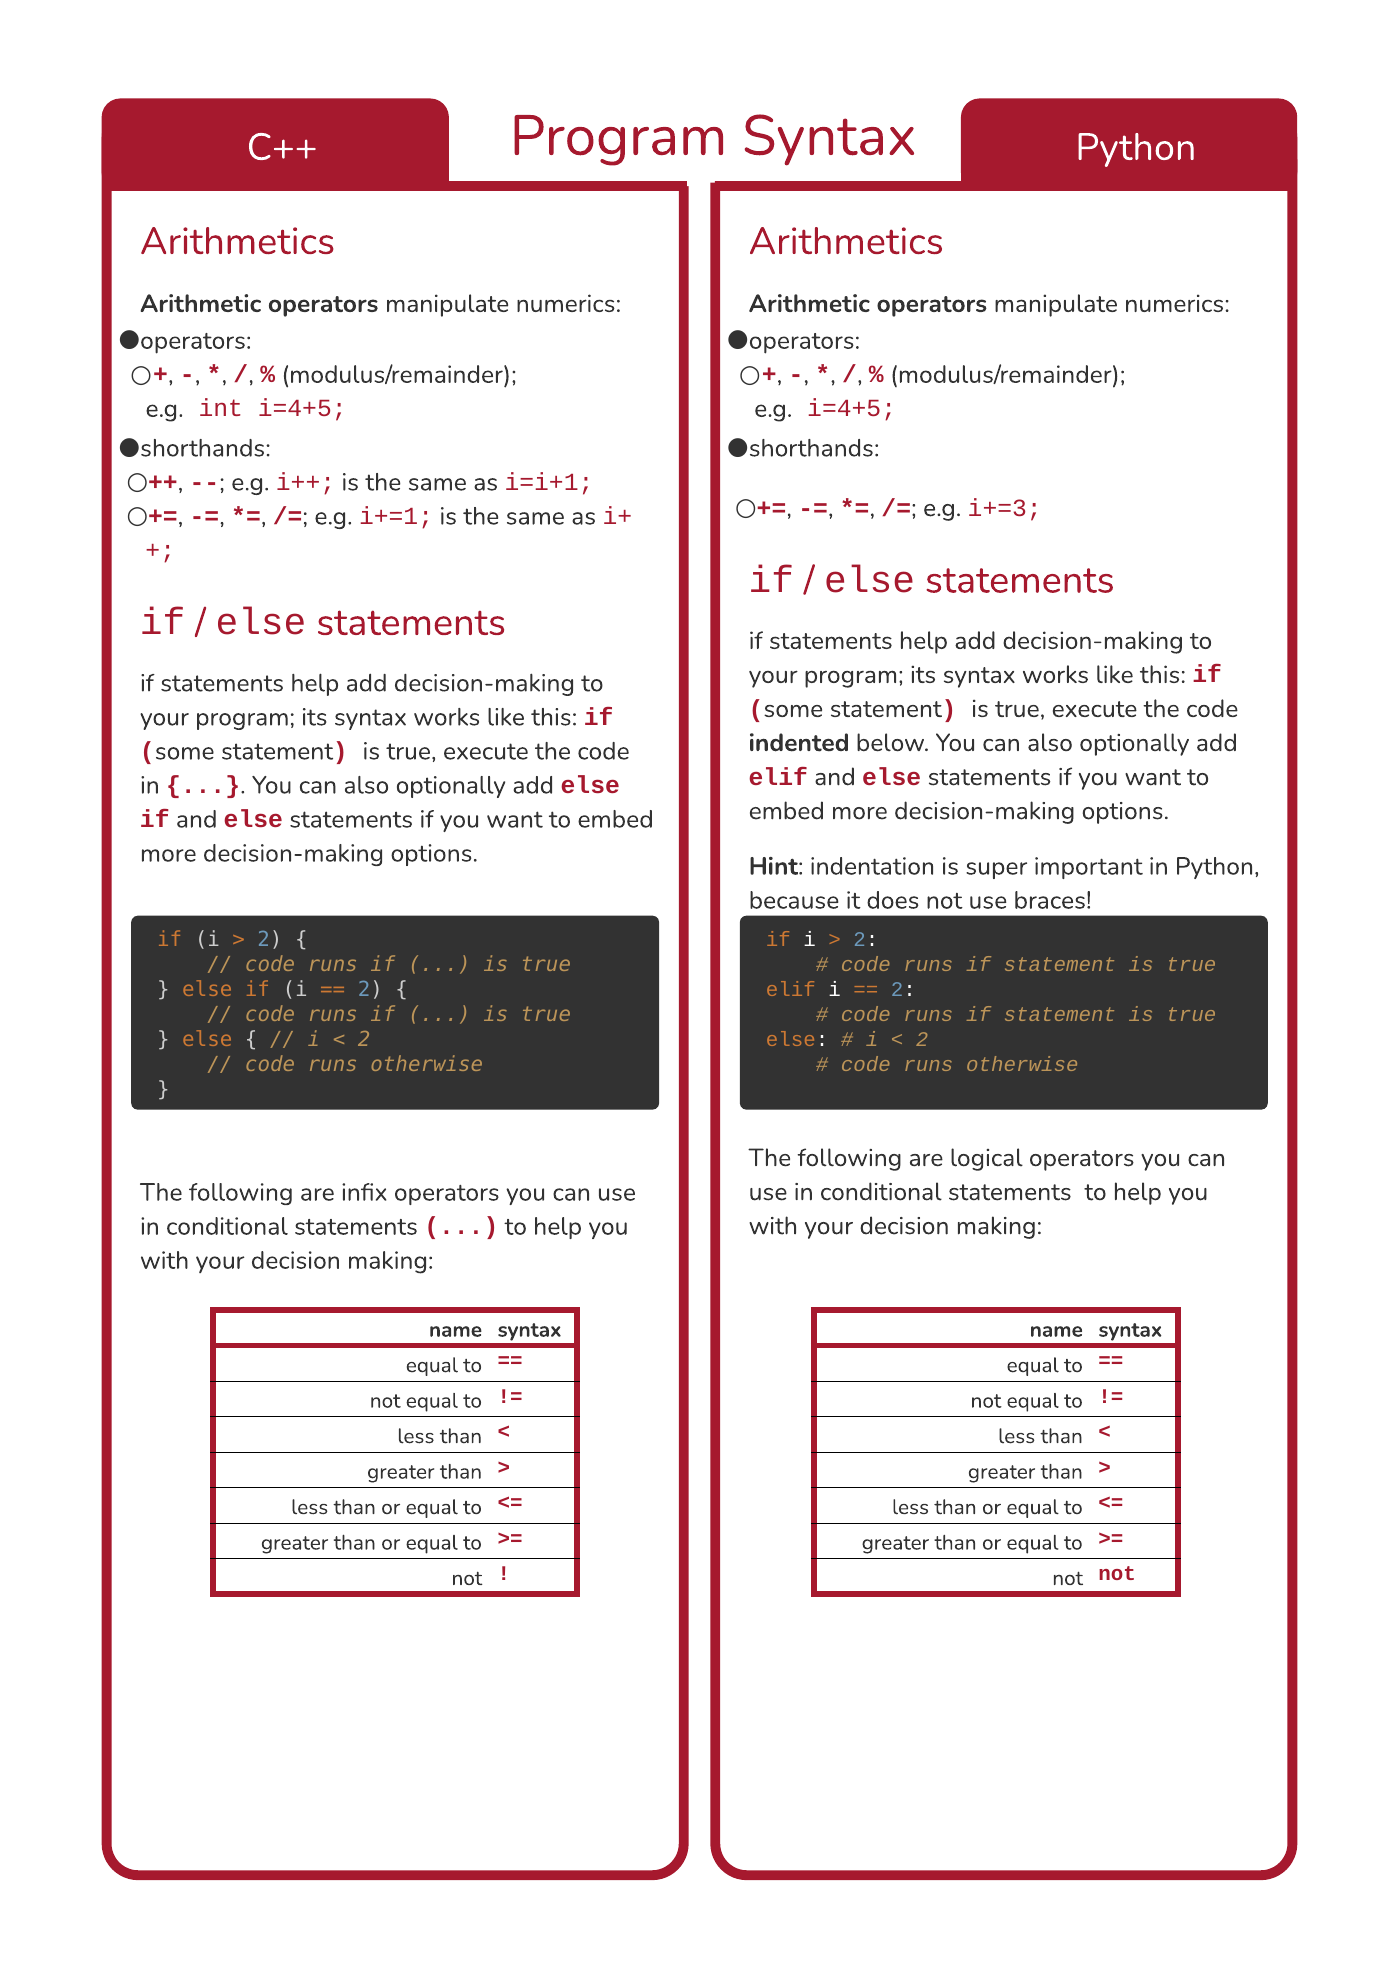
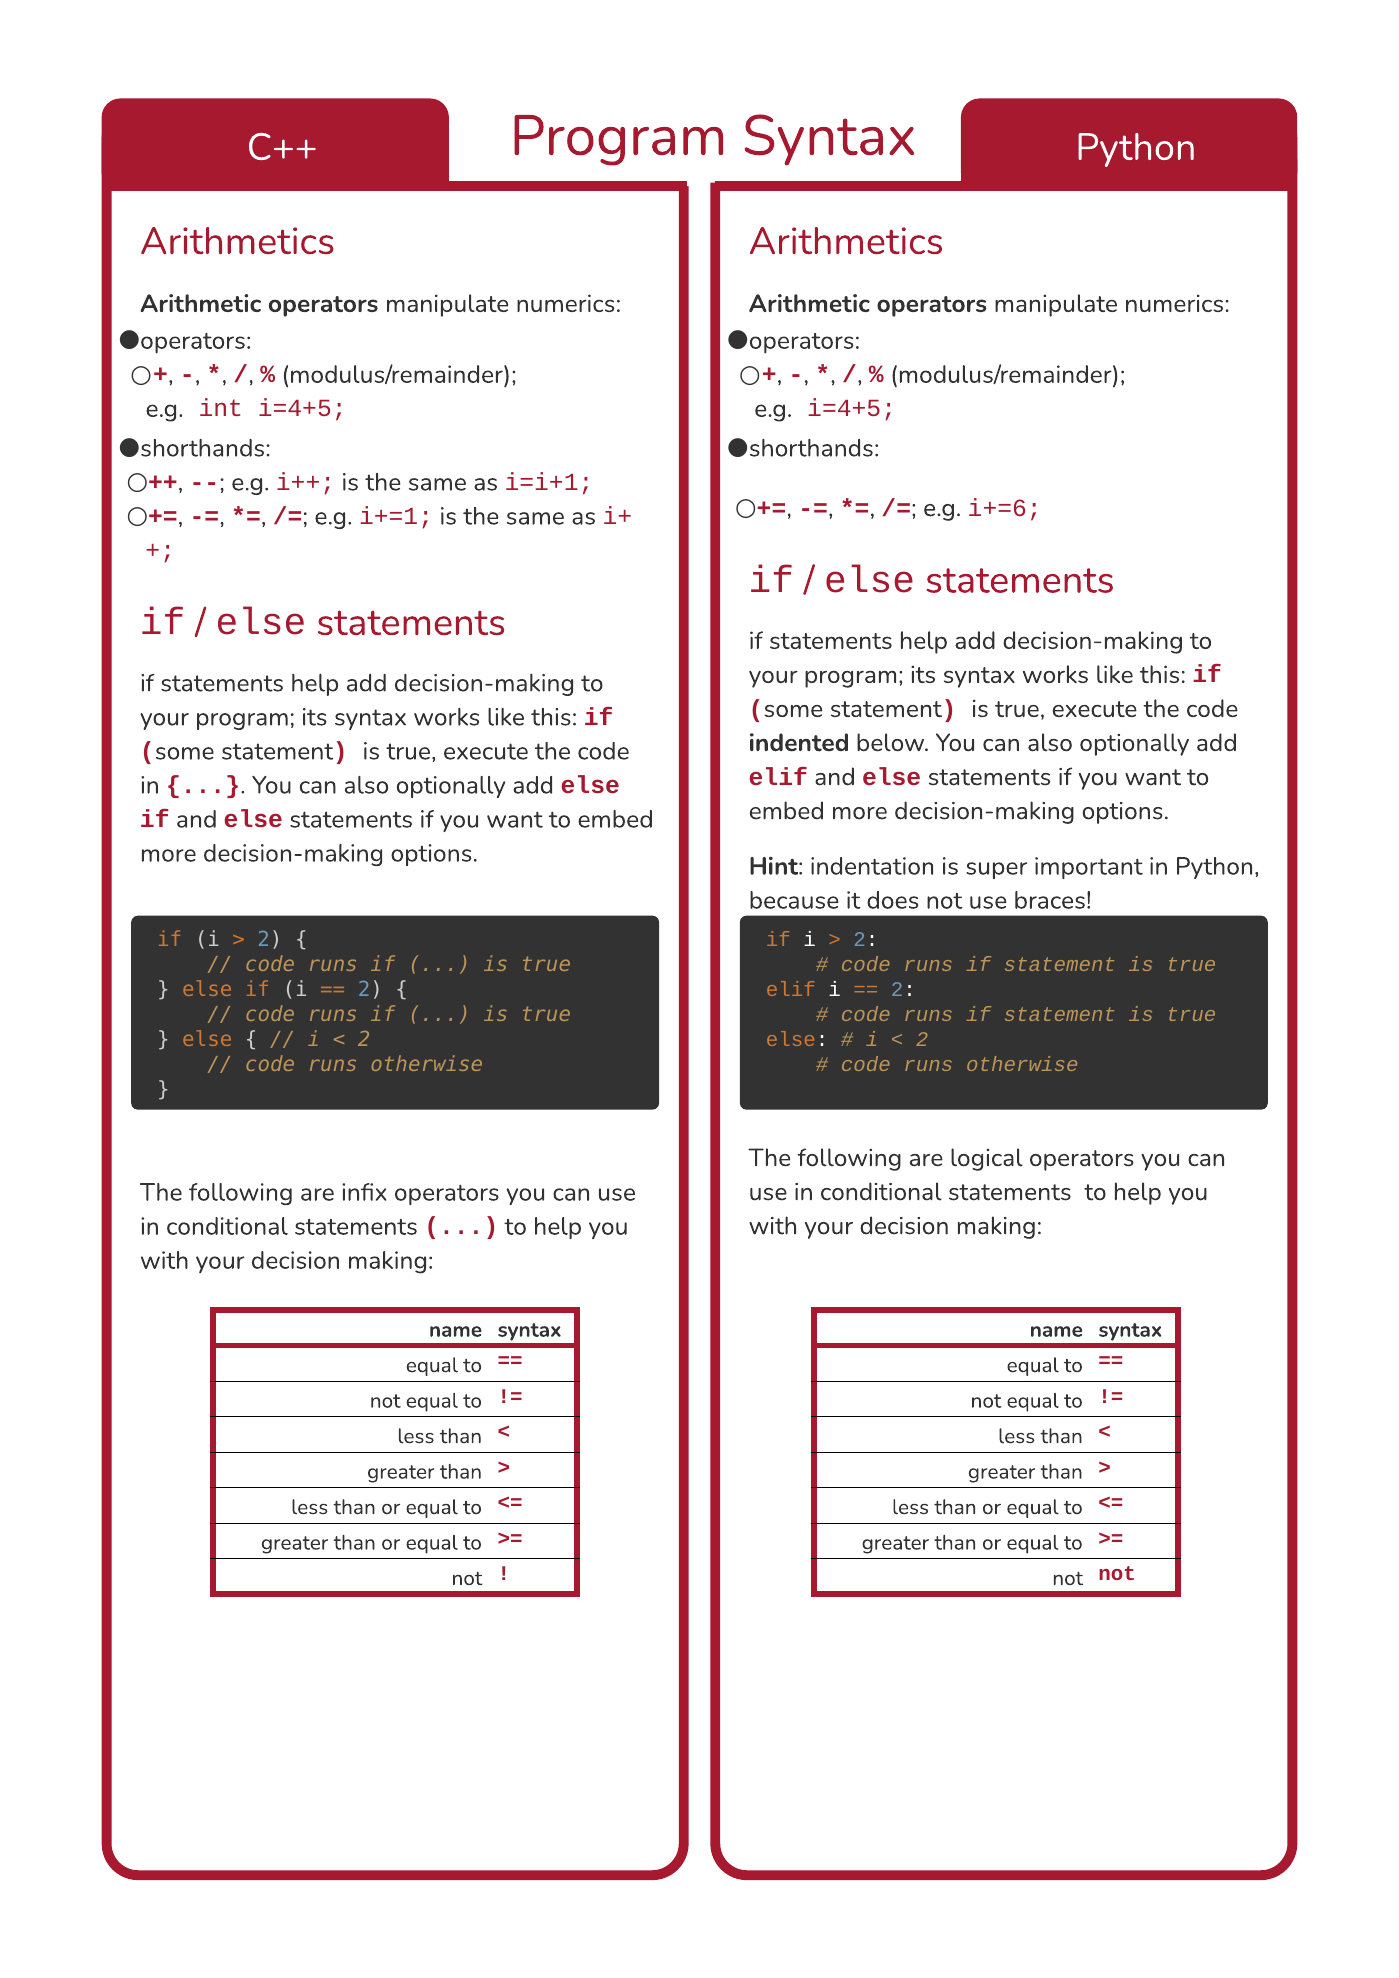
i+=3: i+=3 -> i+=6 (1005, 508)
